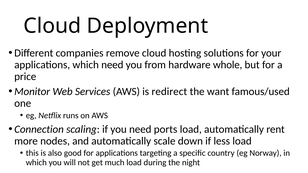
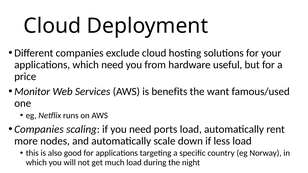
remove: remove -> exclude (123, 53)
whole: whole -> useful (228, 65)
redirect: redirect -> benefits (169, 92)
Connection: Connection -> Companies (39, 129)
